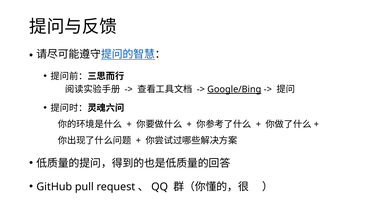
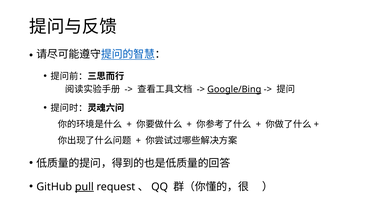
pull underline: none -> present (84, 186)
